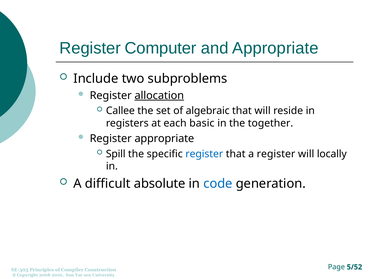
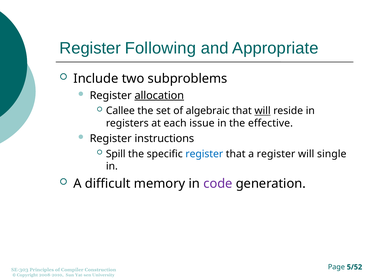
Computer: Computer -> Following (160, 48)
will underline: none -> present (263, 111)
basic: basic -> issue (202, 123)
together: together -> effective (270, 123)
Register appropriate: appropriate -> instructions (164, 139)
locally: locally -> single (332, 154)
absolute: absolute -> memory (160, 184)
code colour: blue -> purple (218, 184)
